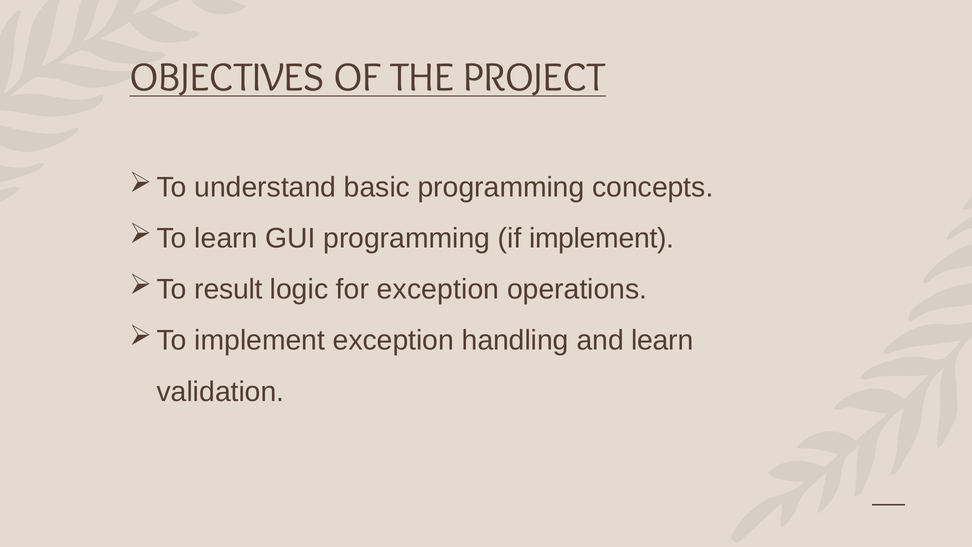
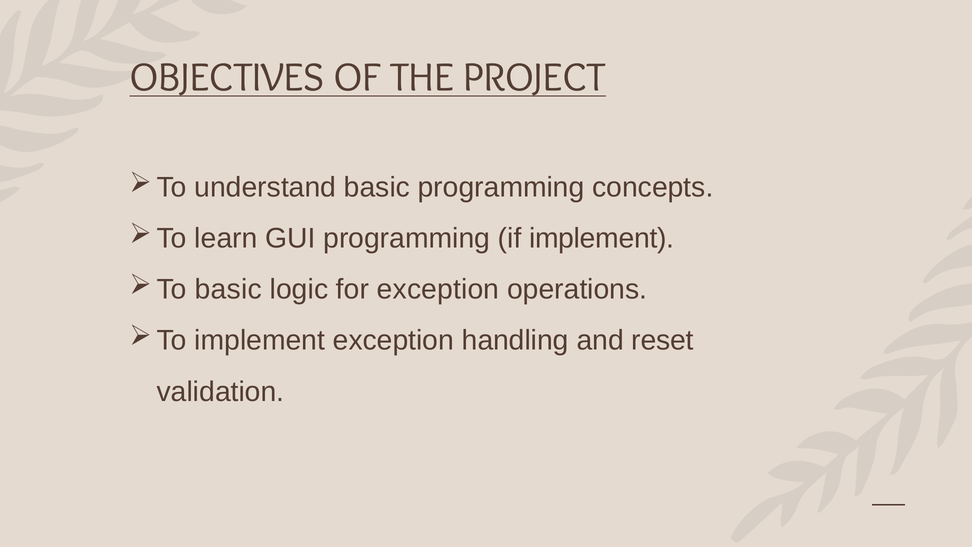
result: result -> basic (228, 289)
and learn: learn -> reset (662, 340)
